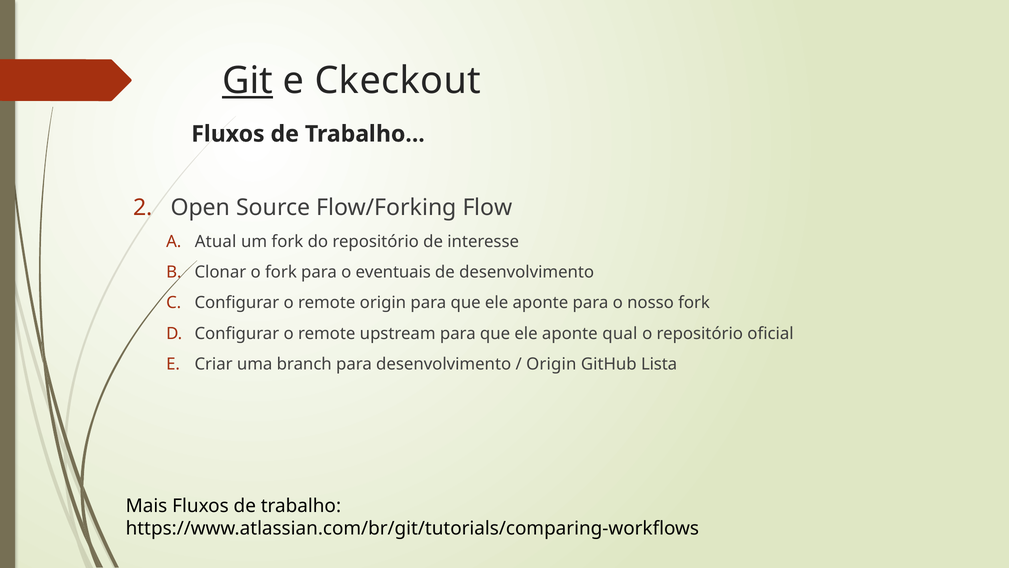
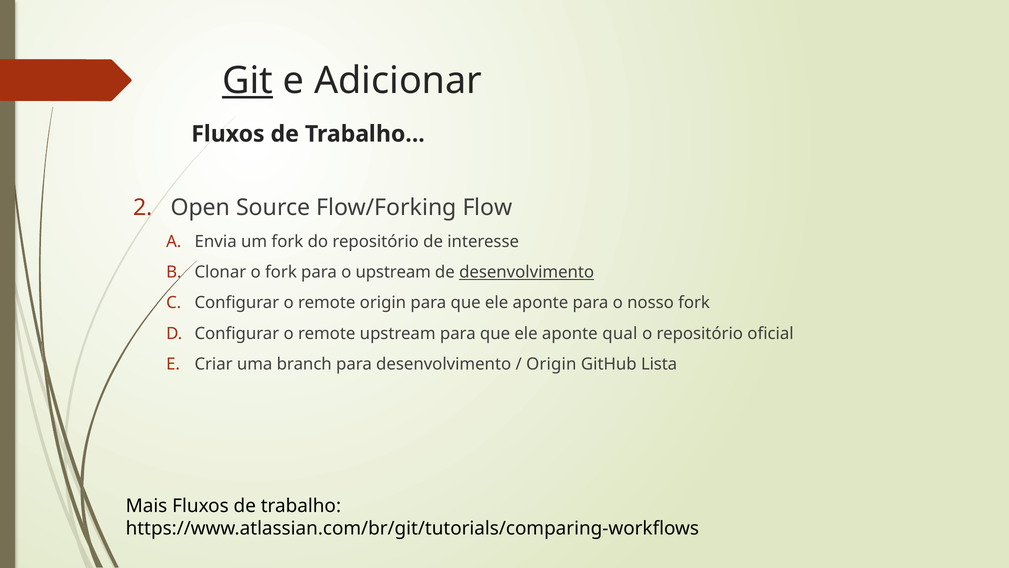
Ckeckout: Ckeckout -> Adicionar (398, 81)
Atual: Atual -> Envia (216, 241)
o eventuais: eventuais -> upstream (393, 272)
desenvolvimento underline: none -> present (527, 272)
